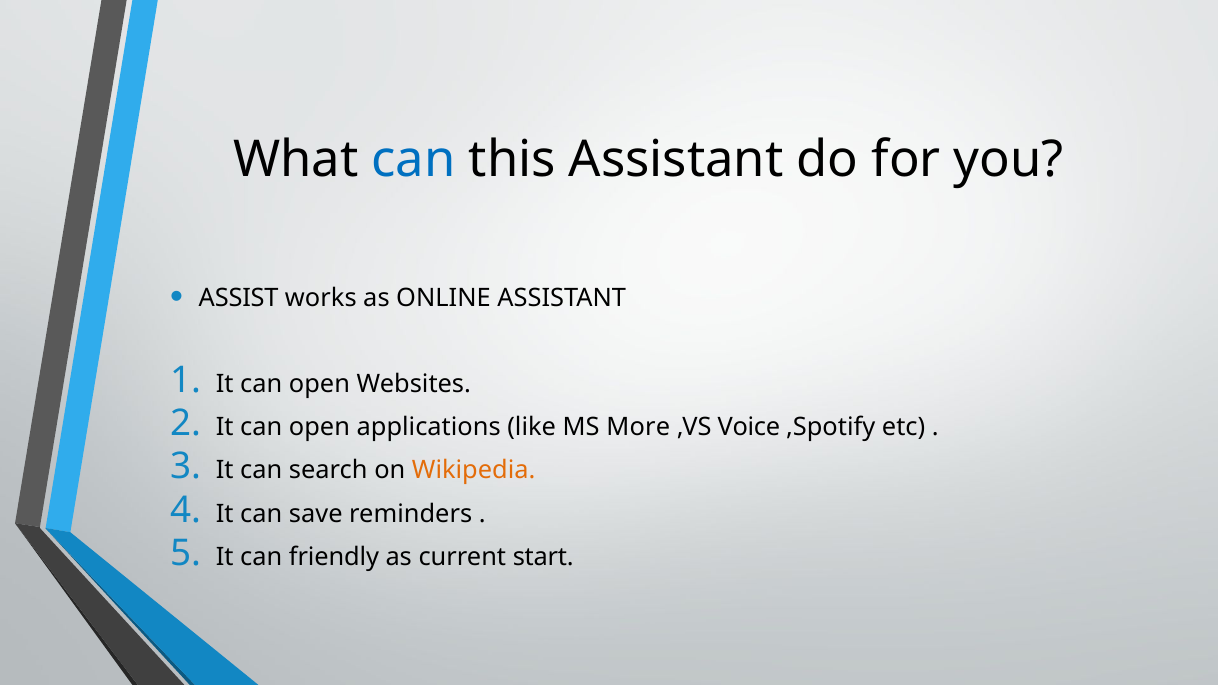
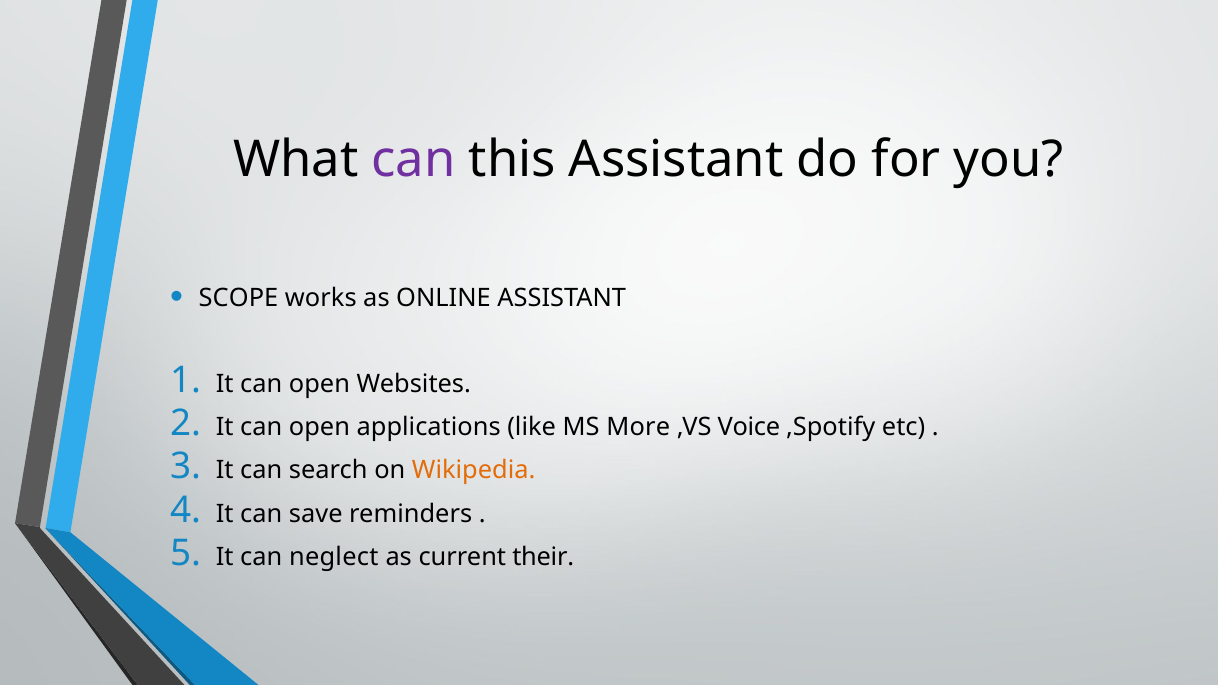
can colour: blue -> purple (414, 160)
ASSIST: ASSIST -> SCOPE (239, 298)
friendly: friendly -> neglect (334, 557)
start: start -> their (543, 557)
